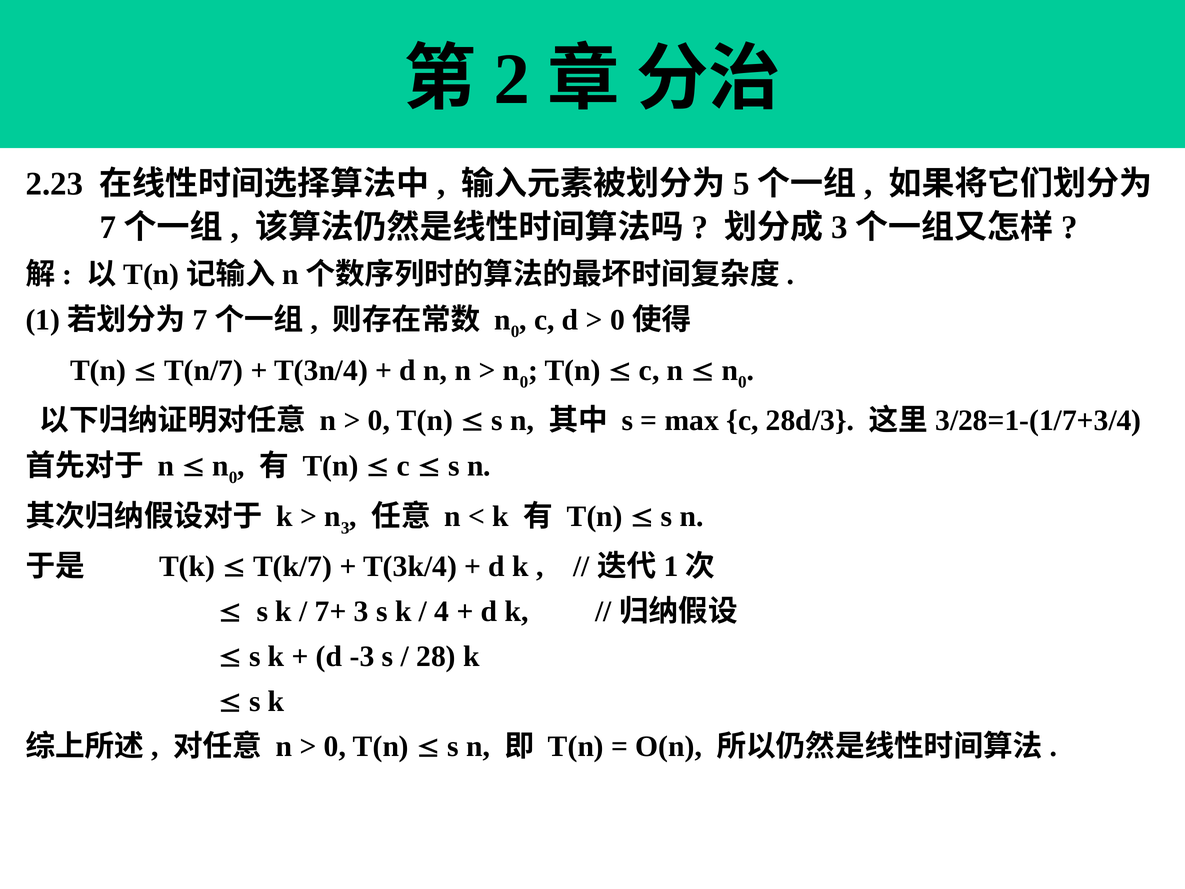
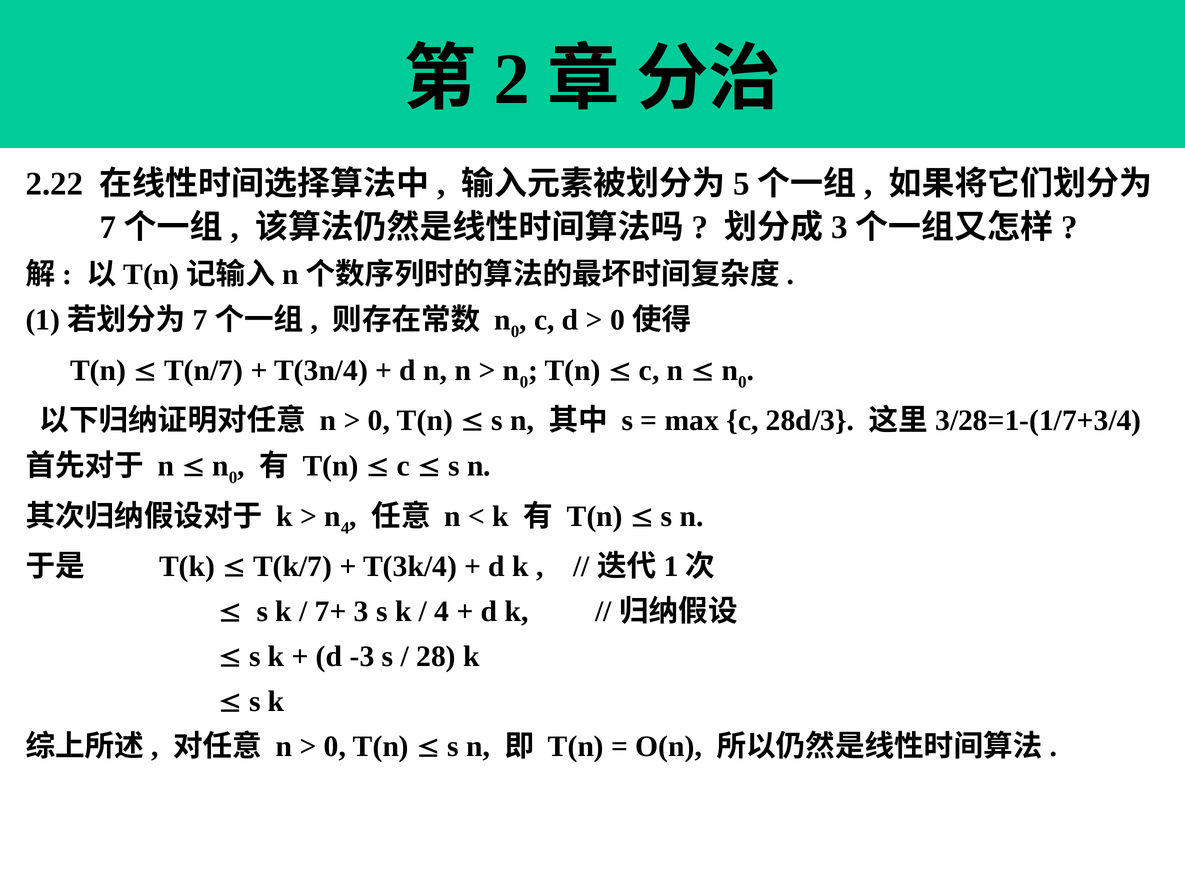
2.23: 2.23 -> 2.22 (54, 184)
n 3: 3 -> 4 (345, 528)
